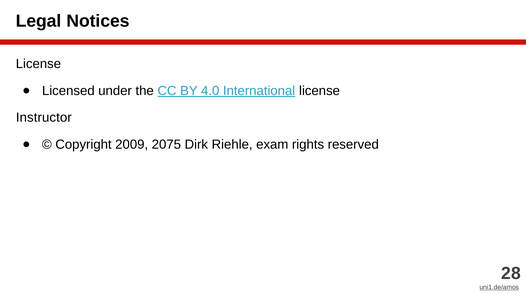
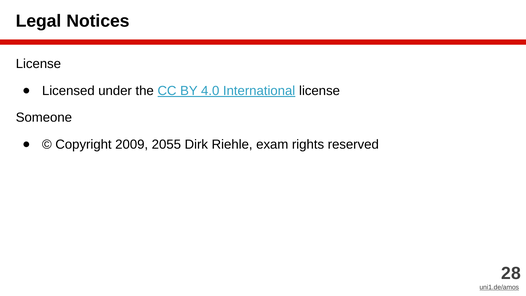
Instructor: Instructor -> Someone (44, 118)
2075: 2075 -> 2055 (166, 144)
